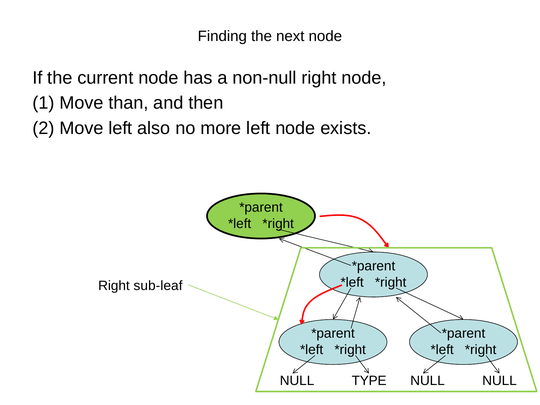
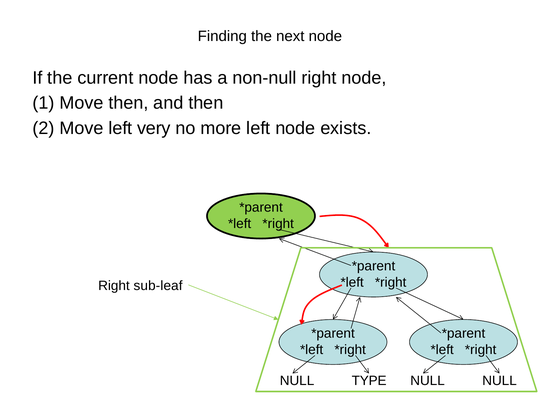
Move than: than -> then (128, 103)
also: also -> very (154, 128)
